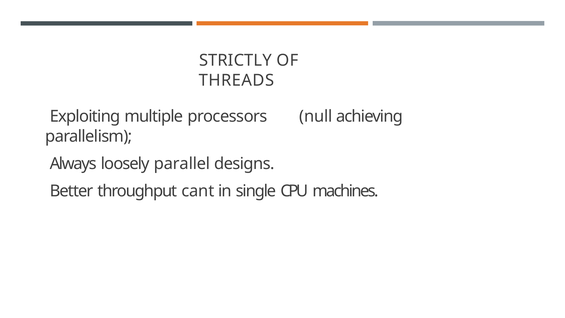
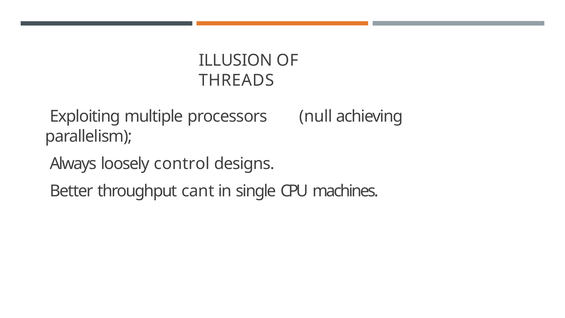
STRICTLY: STRICTLY -> ILLUSION (236, 60)
parallel: parallel -> control (182, 164)
